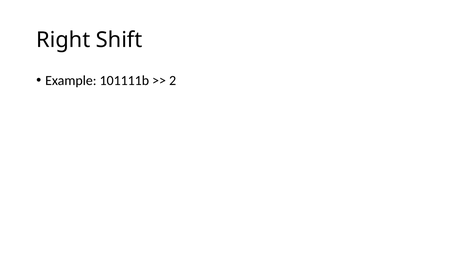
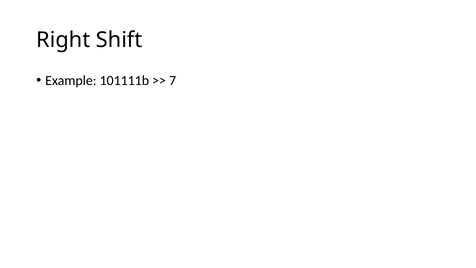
2: 2 -> 7 (173, 80)
